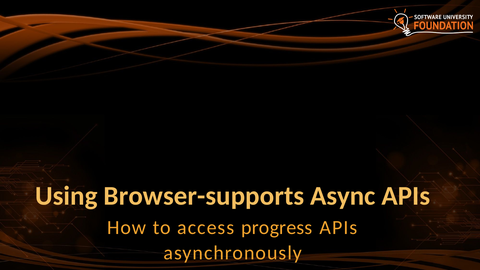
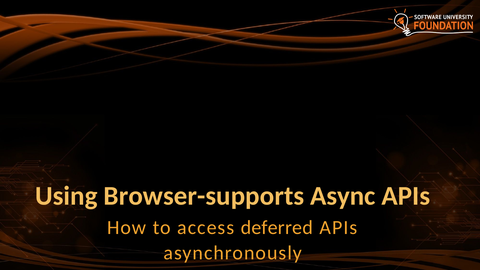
progress: progress -> deferred (277, 228)
